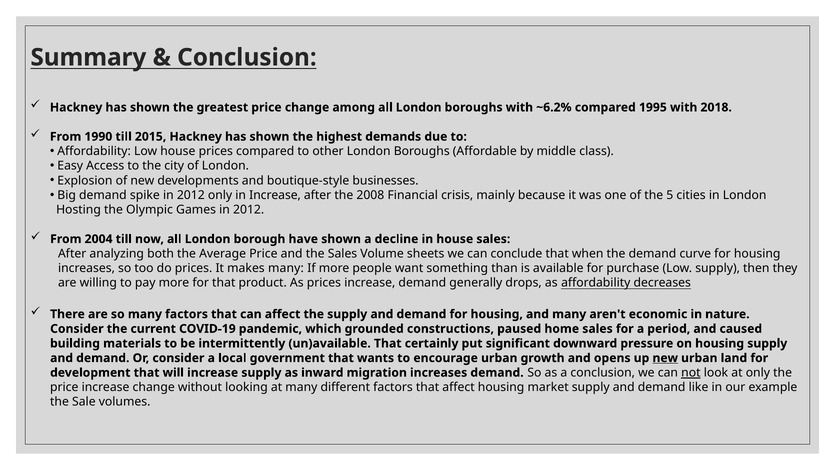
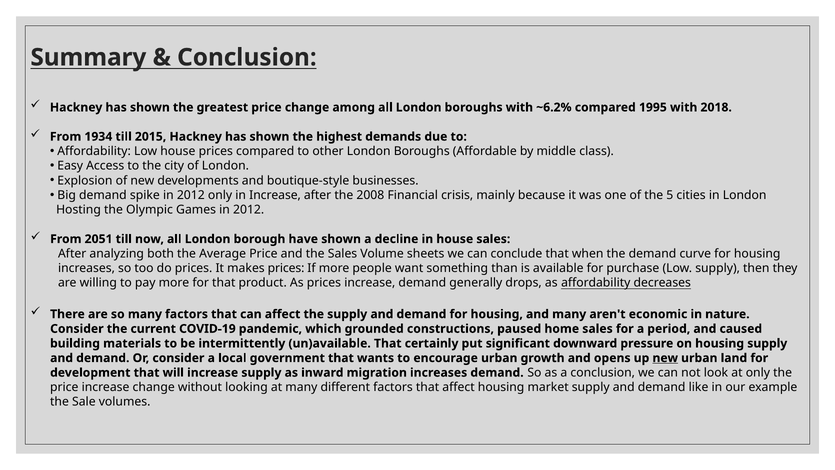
1990: 1990 -> 1934 (98, 137)
2004: 2004 -> 2051 (99, 239)
makes many: many -> prices (286, 268)
not underline: present -> none (691, 372)
